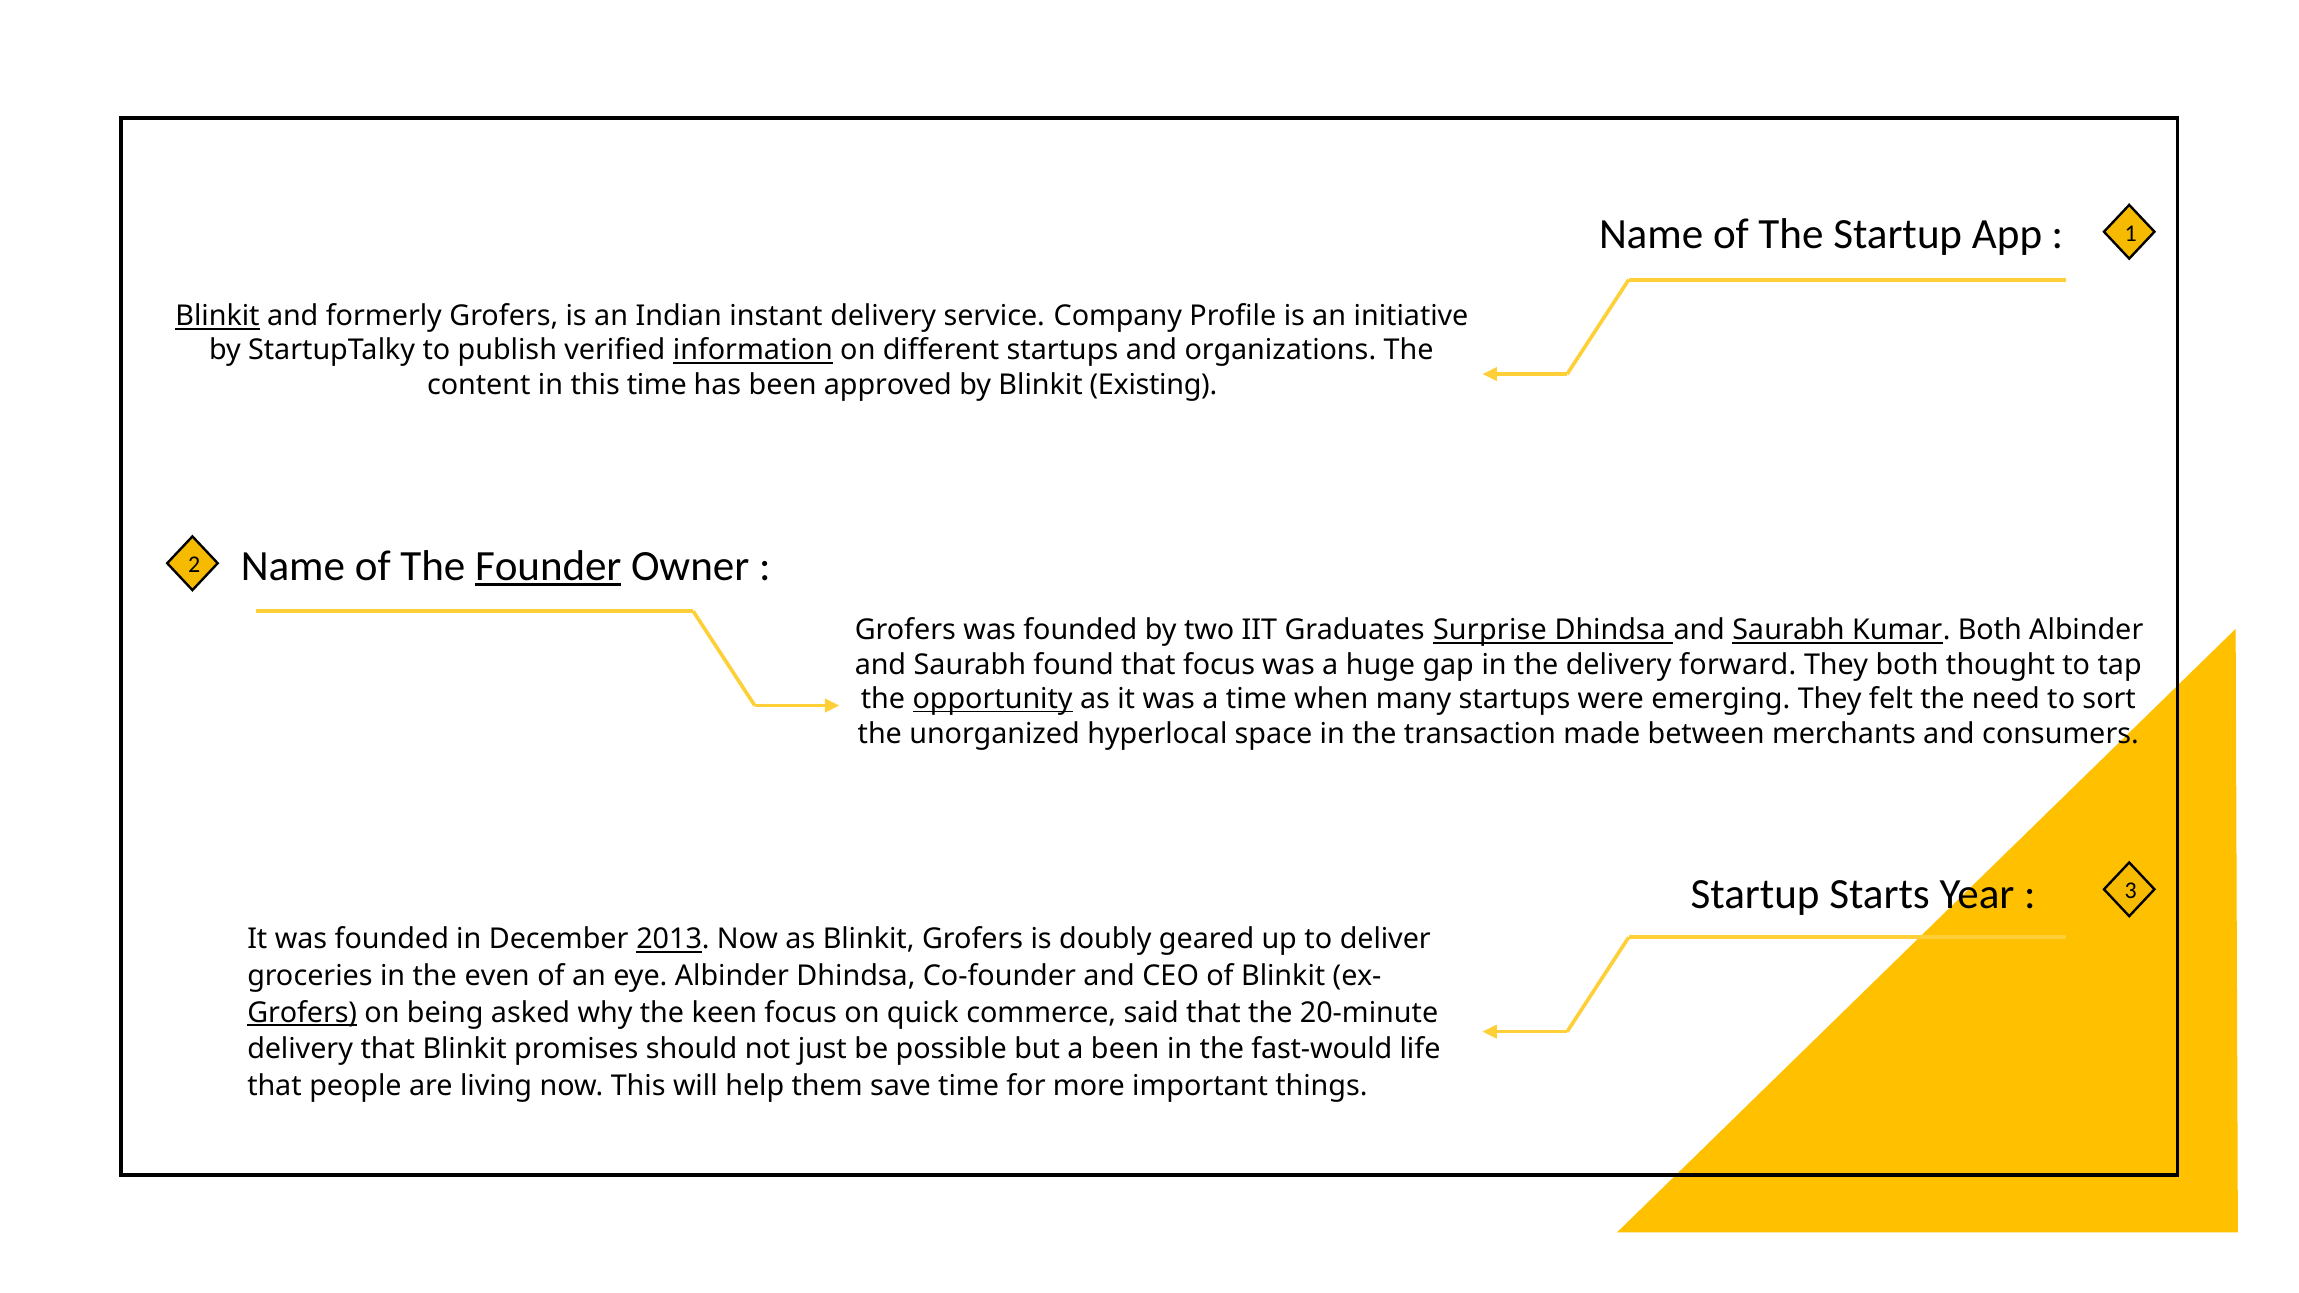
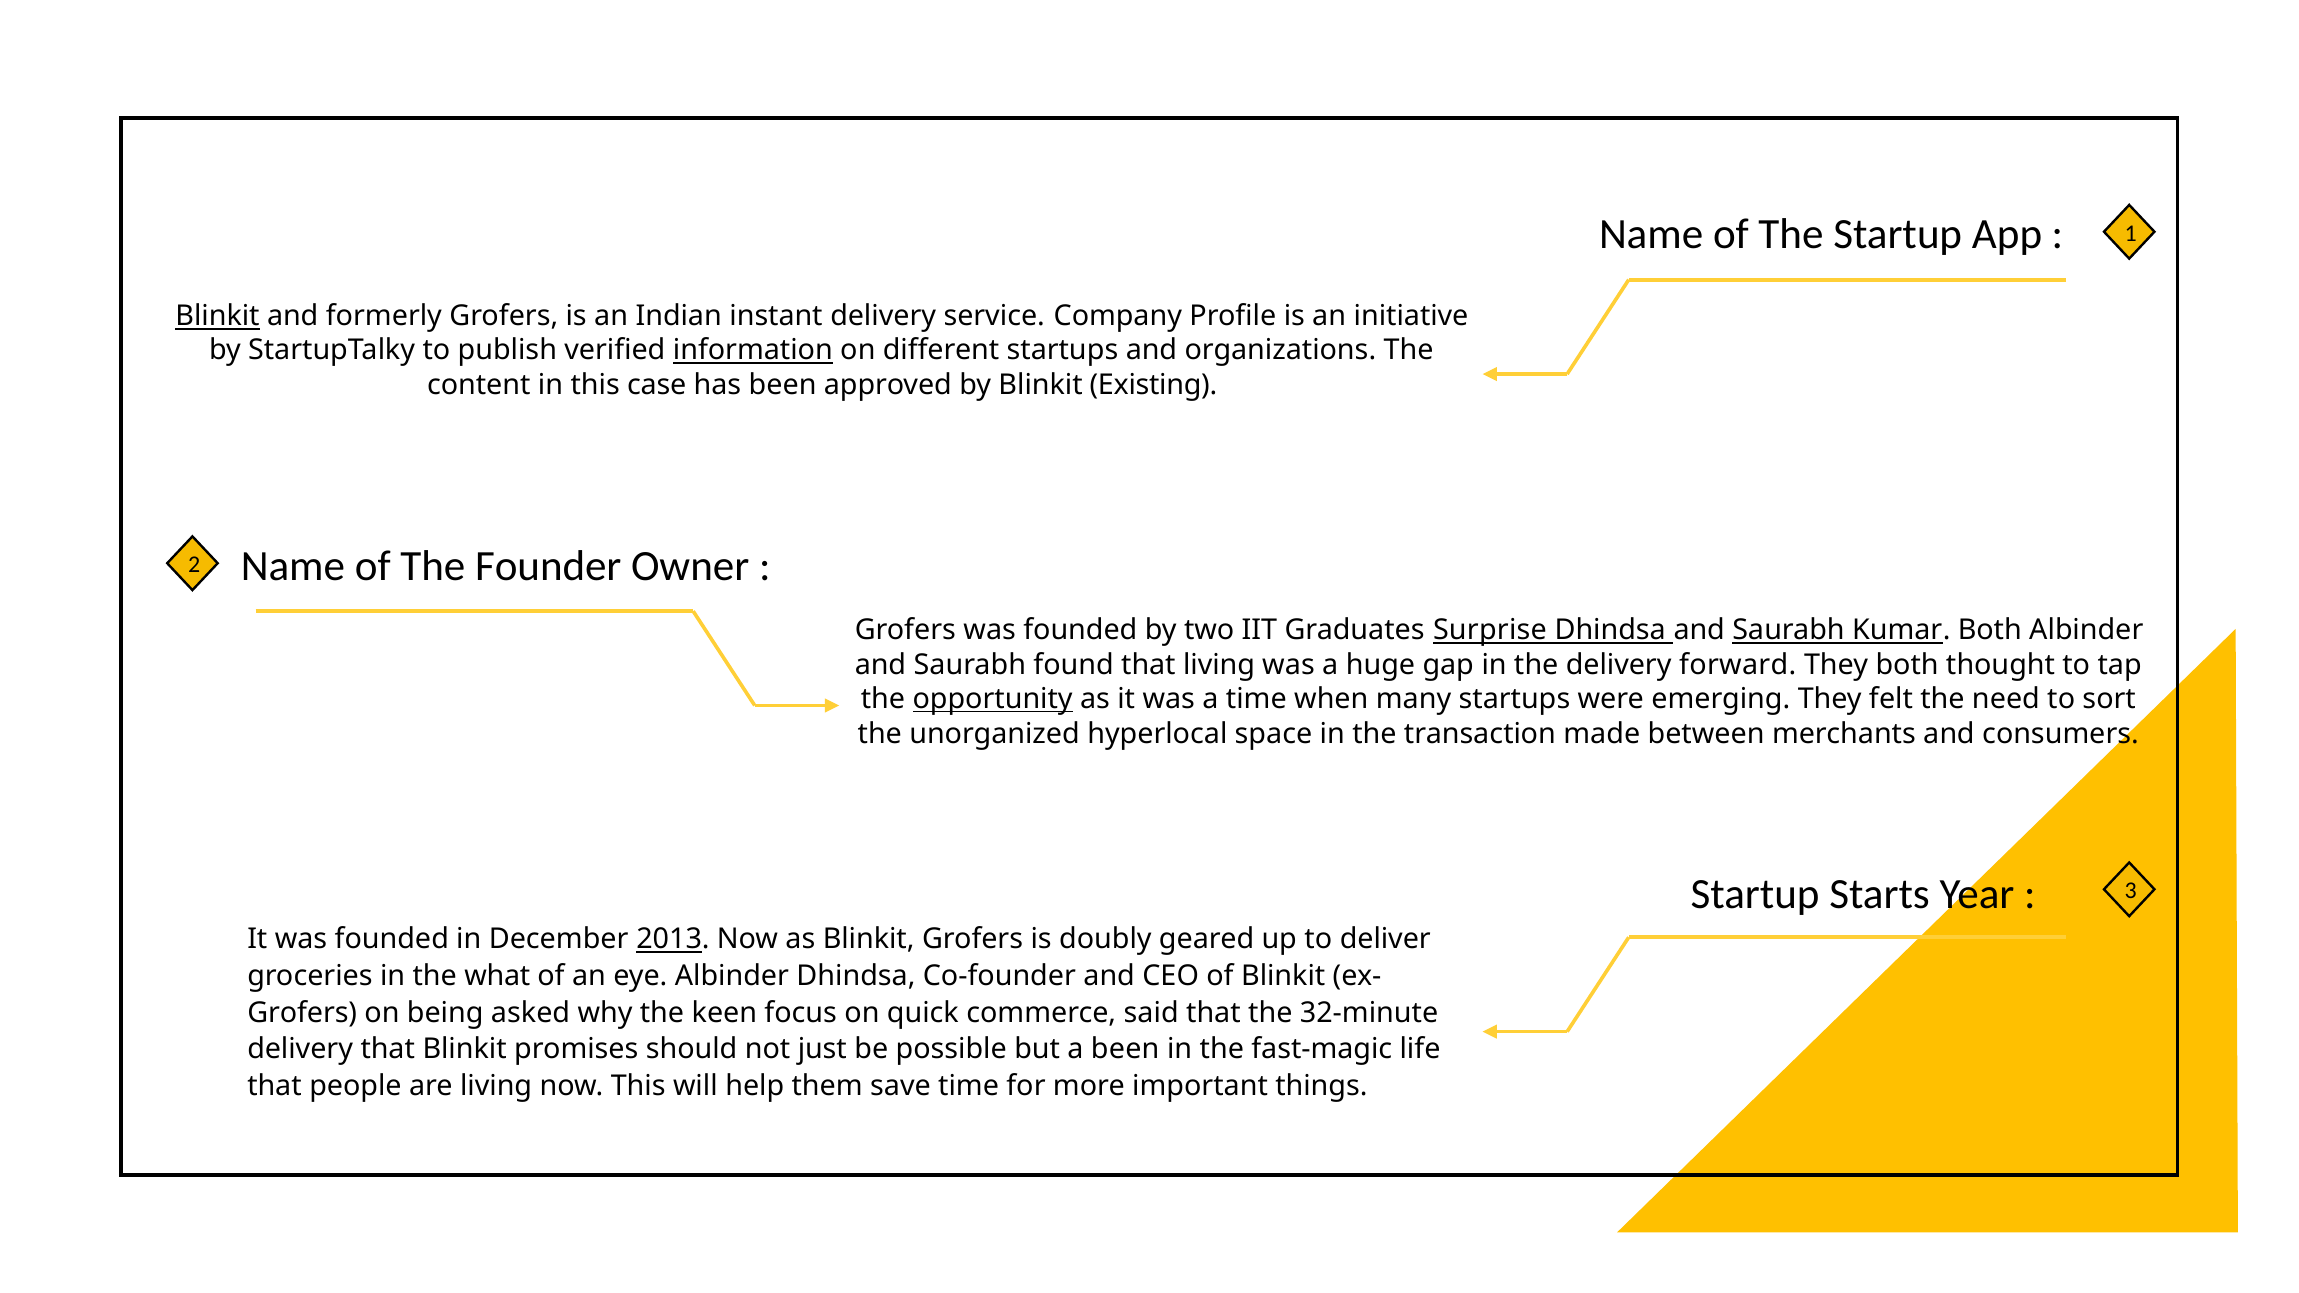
this time: time -> case (657, 385)
Founder underline: present -> none (548, 566)
that focus: focus -> living (1219, 665)
even: even -> what (497, 976)
Grofers underline: present -> none (302, 1013)
20-minute: 20-minute -> 32-minute (1369, 1013)
fast-would: fast-would -> fast-magic (1322, 1050)
